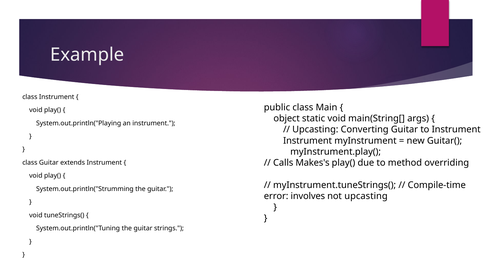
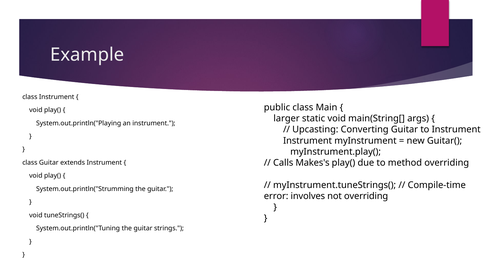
object: object -> larger (287, 118)
not upcasting: upcasting -> overriding (366, 196)
